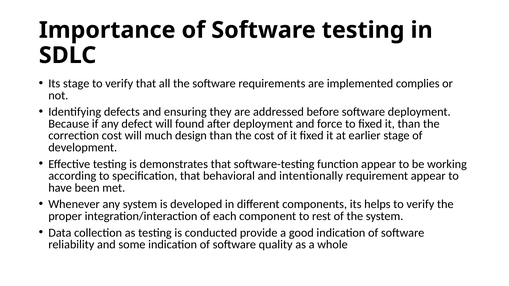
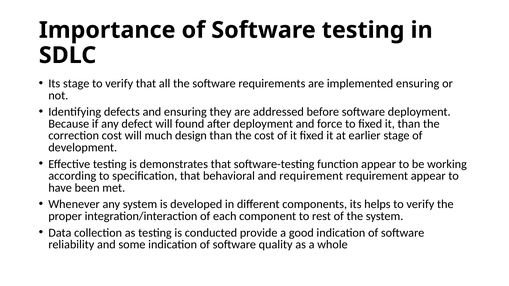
implemented complies: complies -> ensuring (418, 84)
and intentionally: intentionally -> requirement (311, 176)
